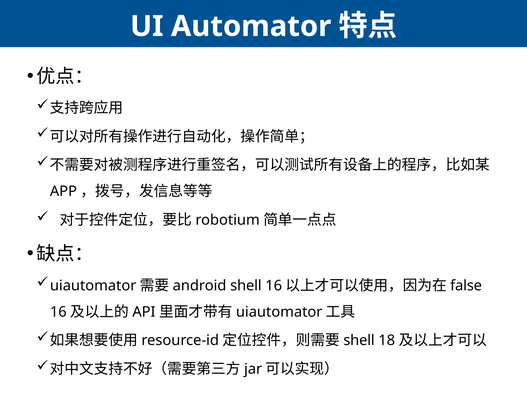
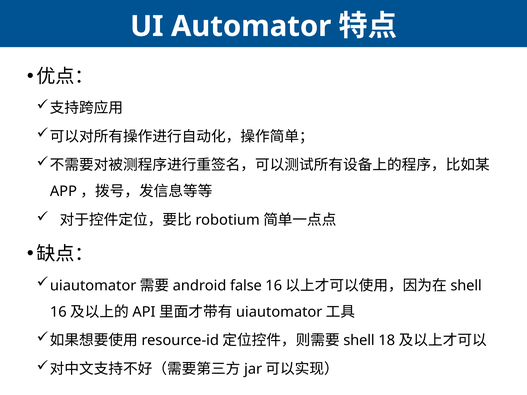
shell: shell -> false (246, 286)
false: false -> shell (466, 286)
